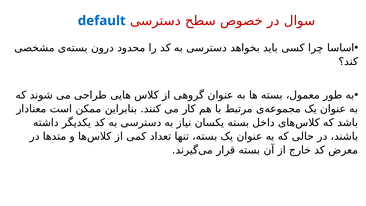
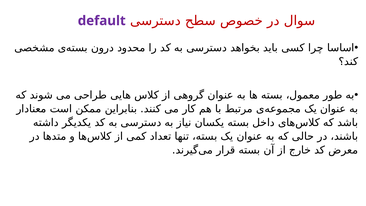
default colour: blue -> purple (102, 21)
